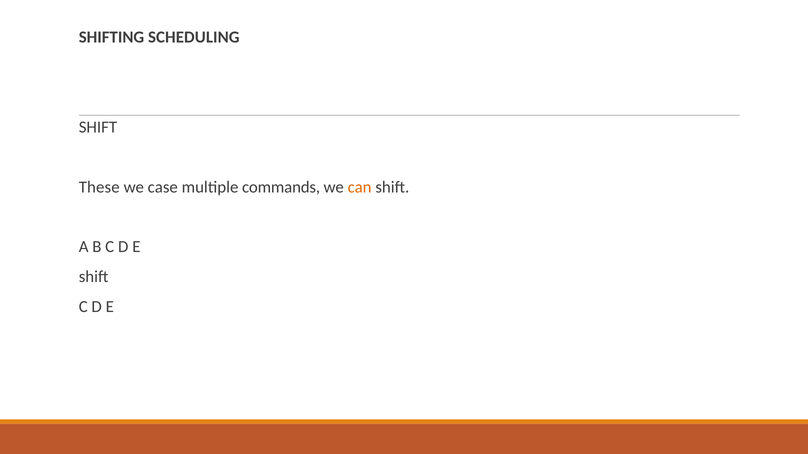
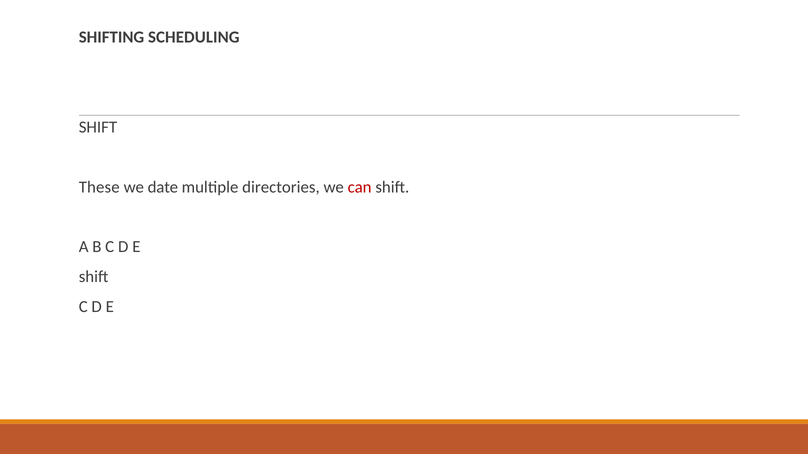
case: case -> date (163, 187)
commands: commands -> directories (281, 187)
can colour: orange -> red (360, 187)
